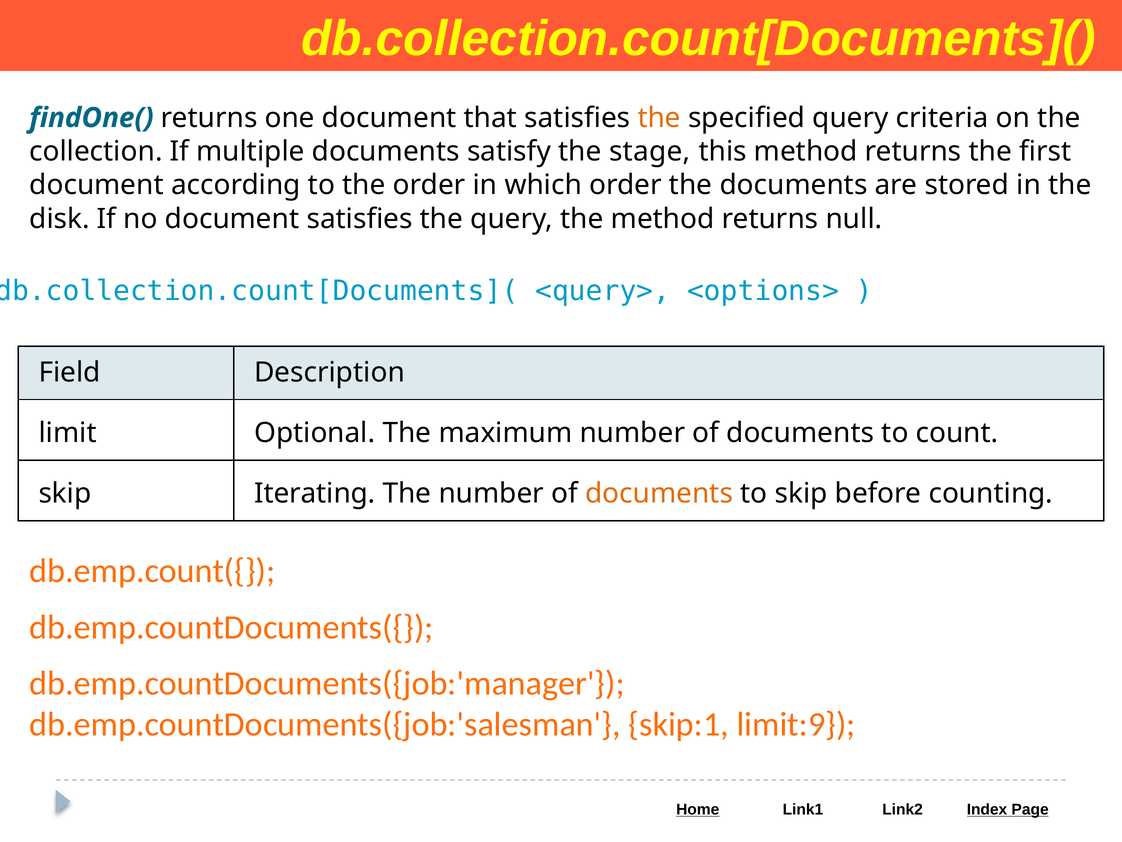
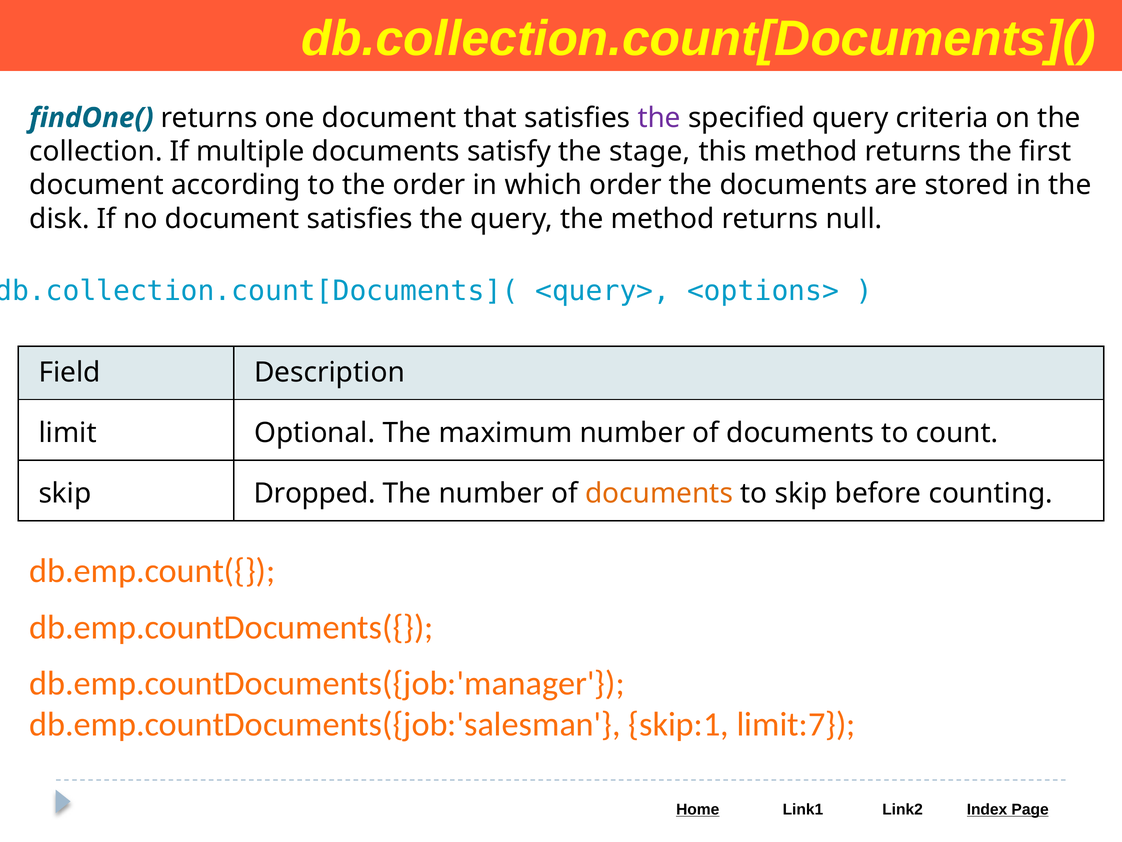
the colour: orange -> purple (659, 118)
Iterating: Iterating -> Dropped (315, 493)
limit:9: limit:9 -> limit:7 (796, 724)
